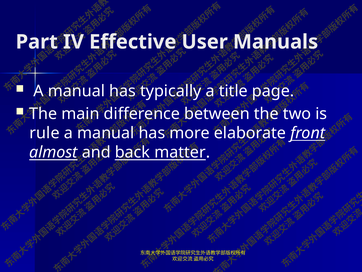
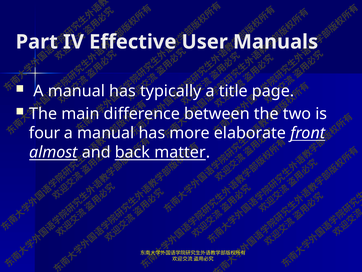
rule: rule -> four (45, 133)
